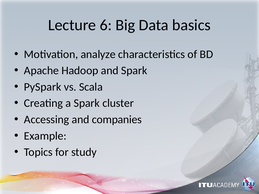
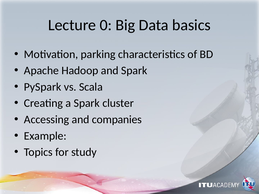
6: 6 -> 0 (106, 25)
analyze: analyze -> parking (98, 54)
